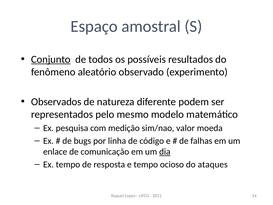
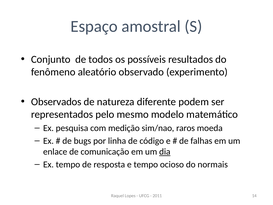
Conjunto underline: present -> none (51, 59)
valor: valor -> raros (186, 128)
ataques: ataques -> normais (213, 164)
